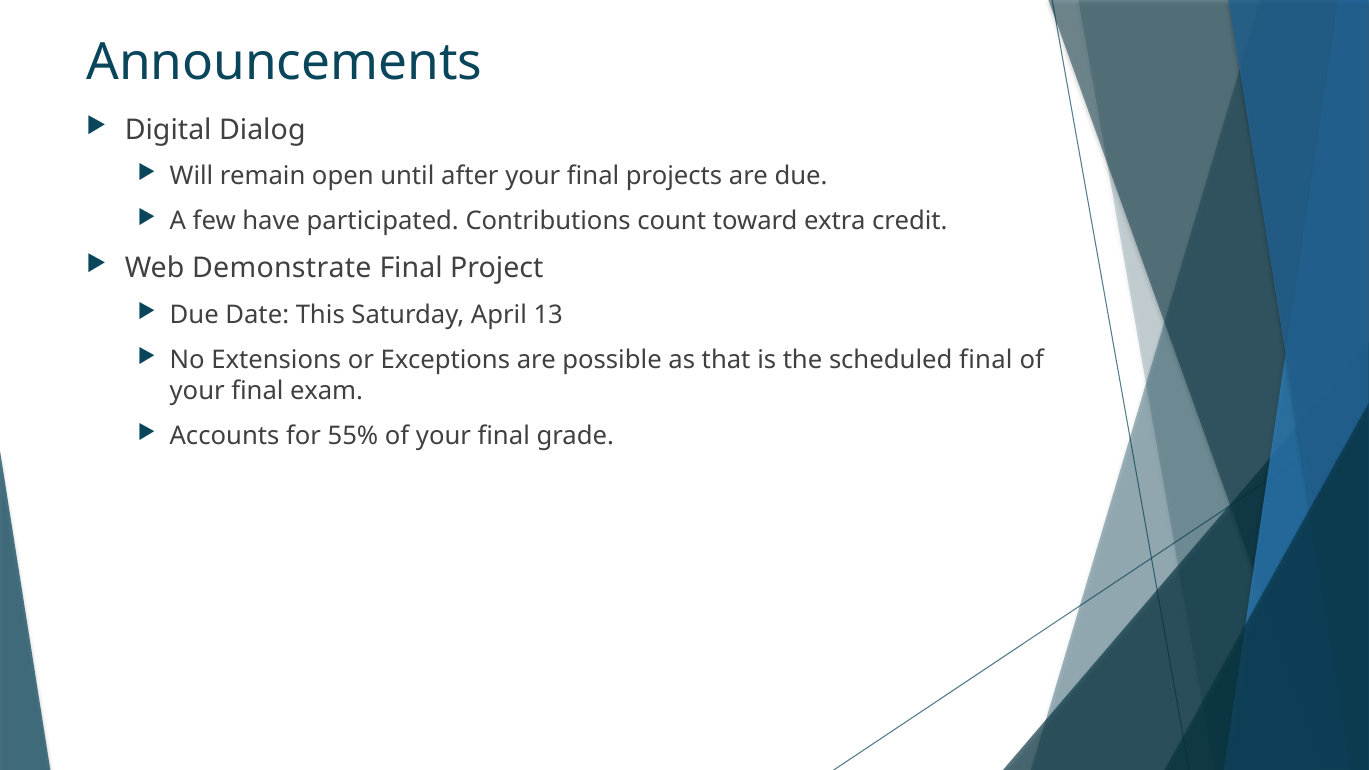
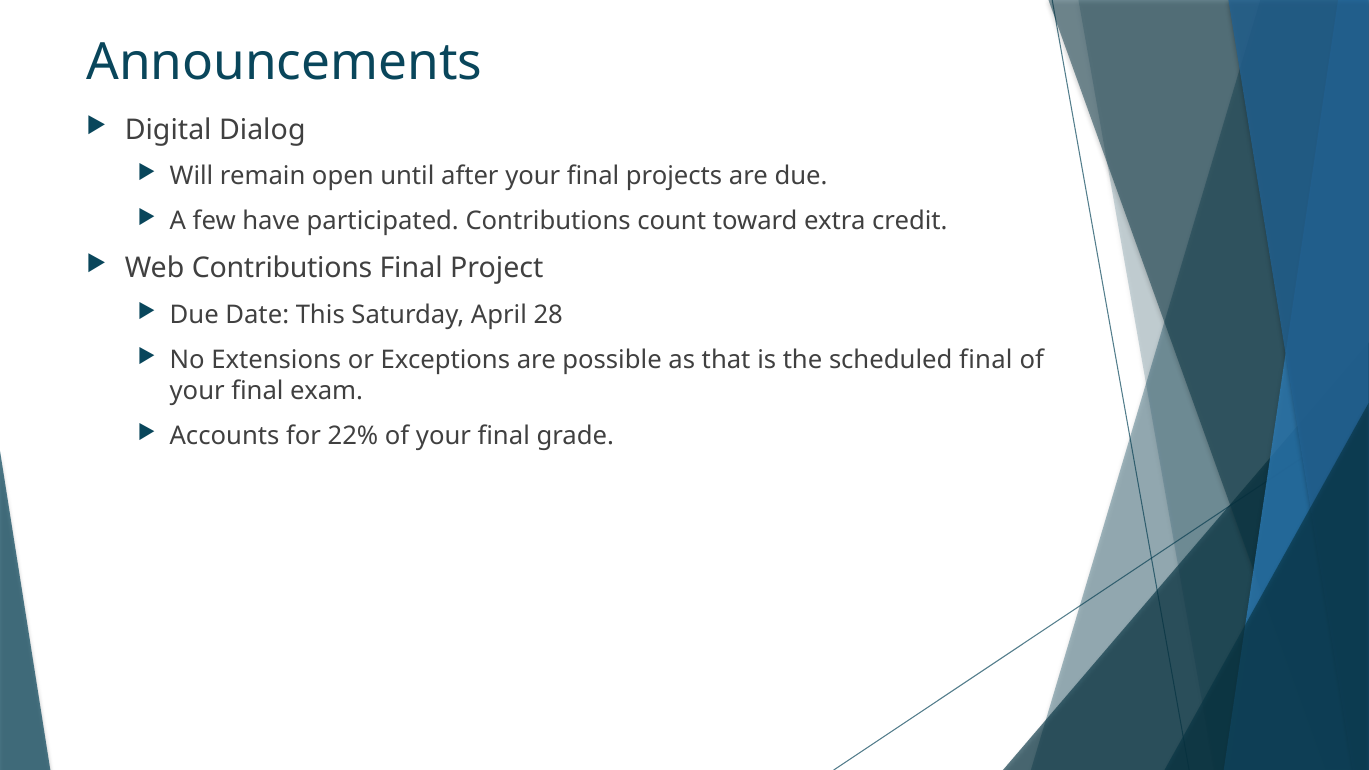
Web Demonstrate: Demonstrate -> Contributions (282, 269)
13: 13 -> 28 (548, 315)
55%: 55% -> 22% (353, 436)
